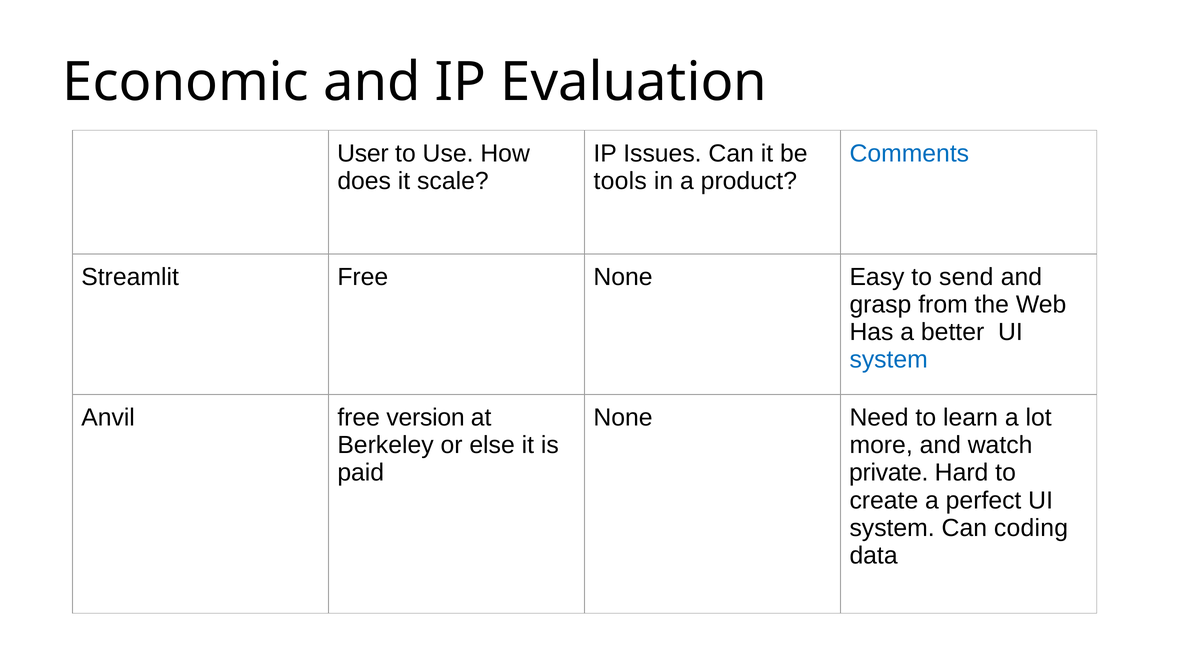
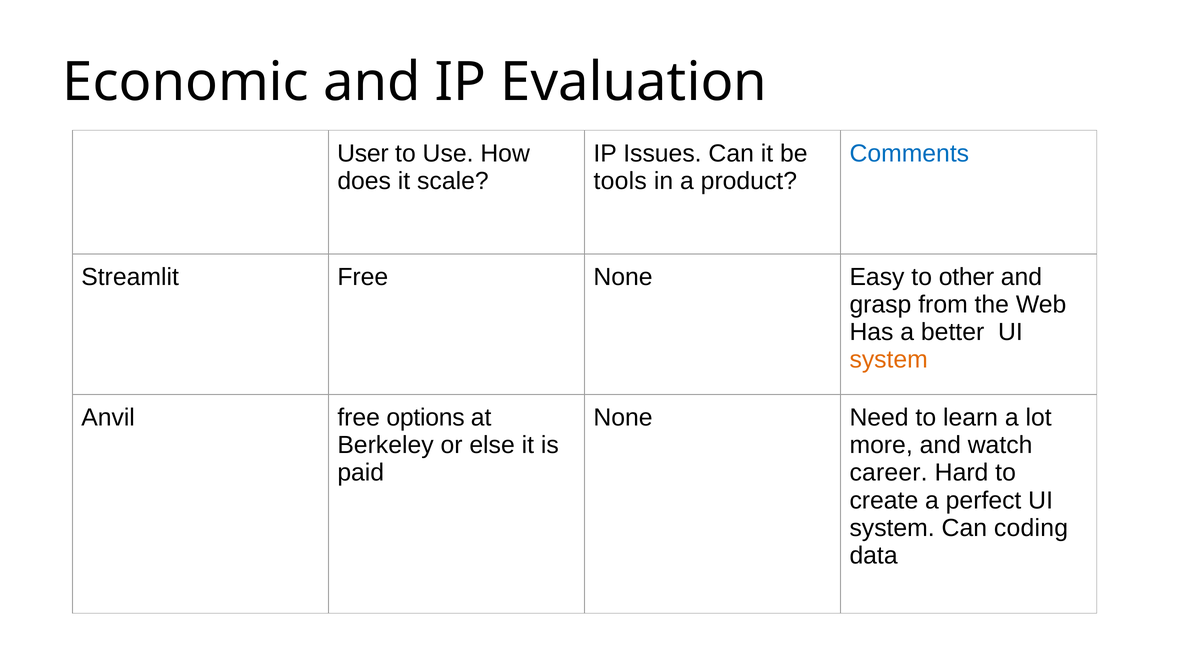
send: send -> other (967, 277)
system colour: blue -> orange (889, 360)
version: version -> options (426, 417)
private: private -> career (889, 473)
